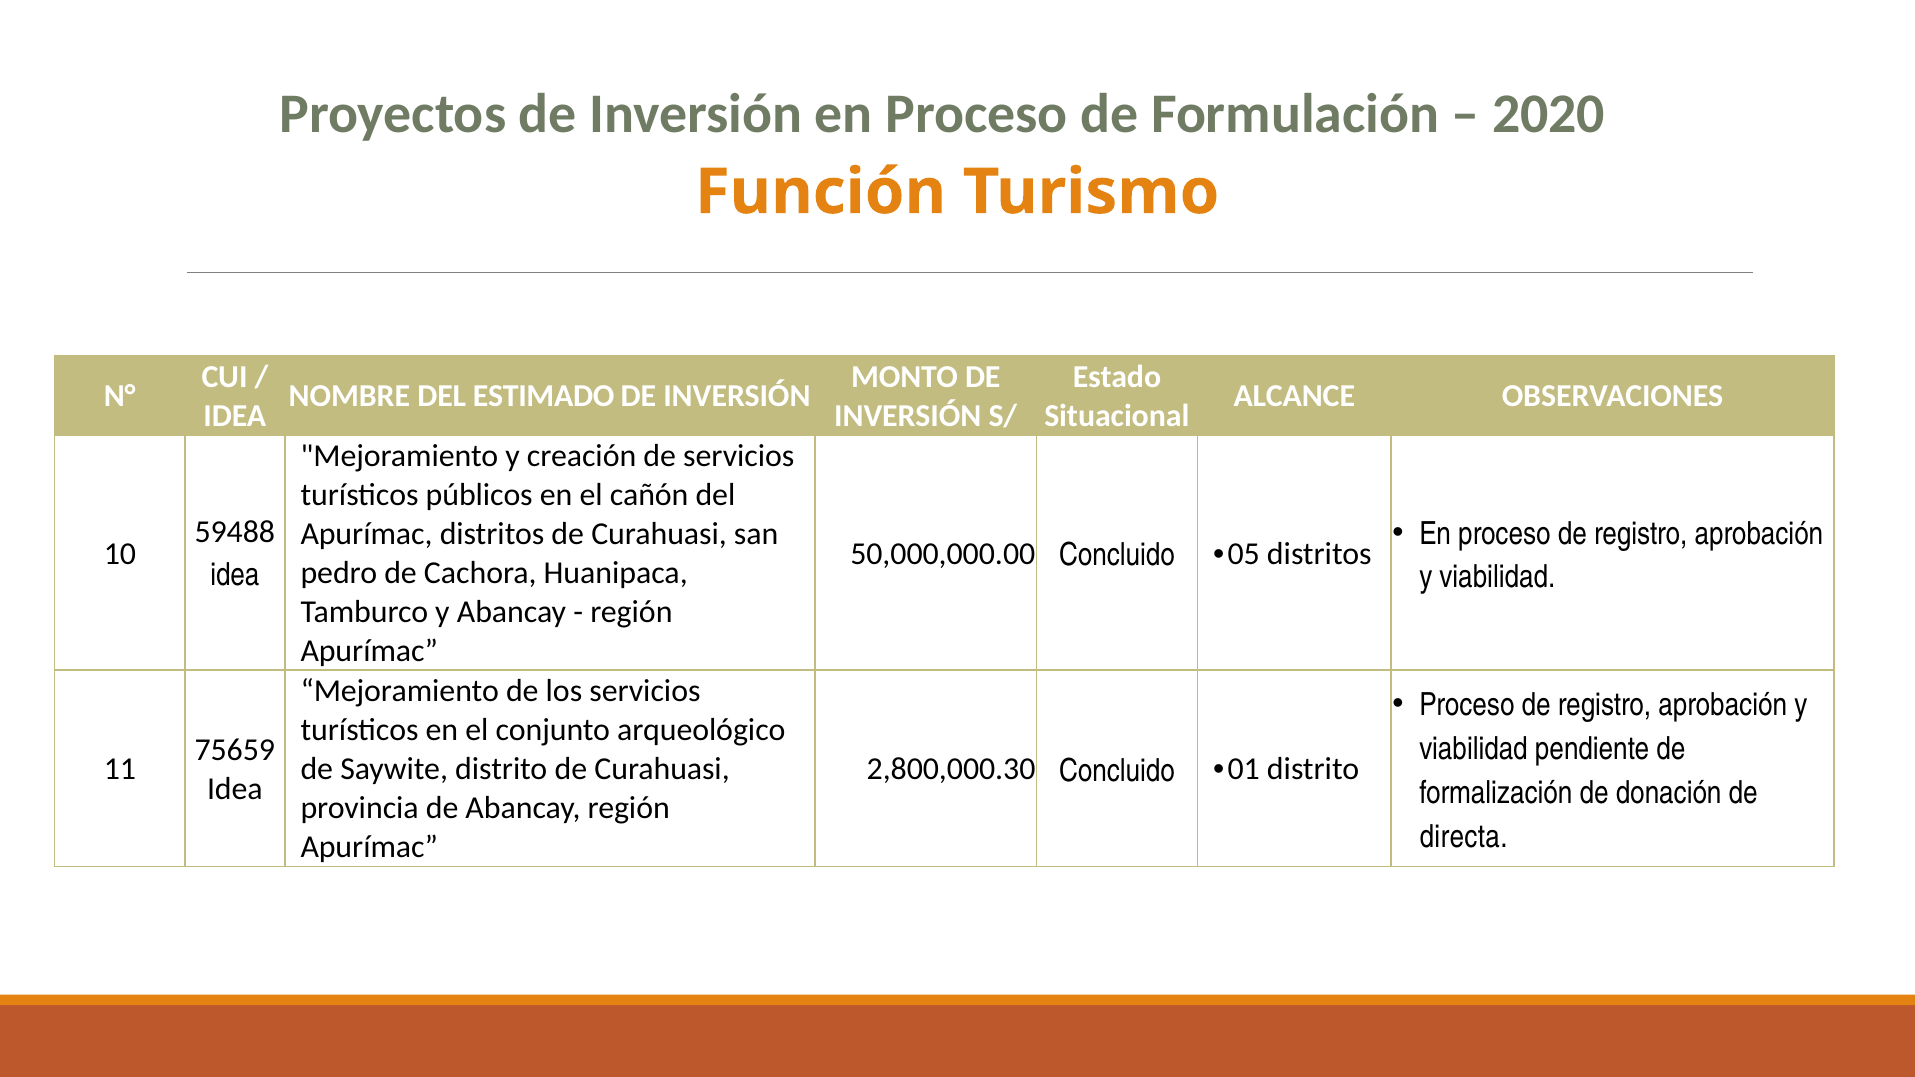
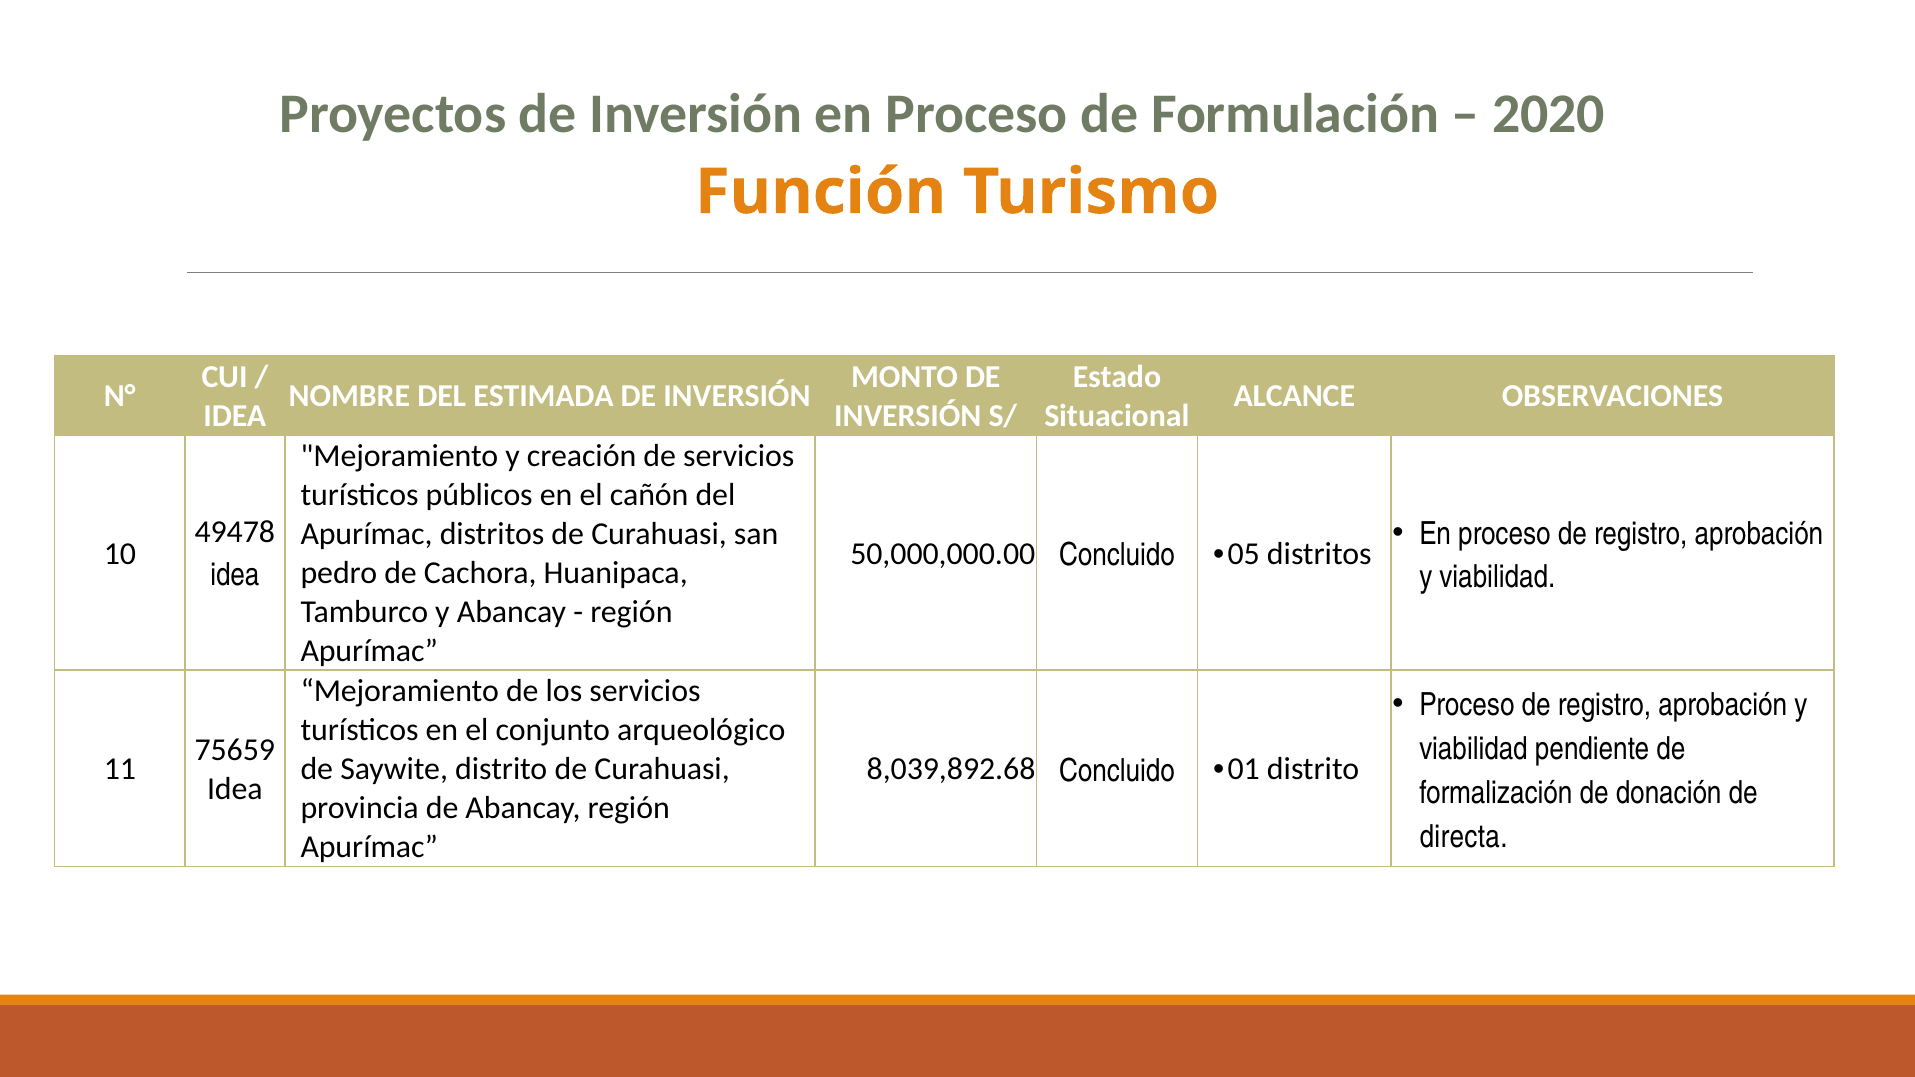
ESTIMADO: ESTIMADO -> ESTIMADA (544, 396)
59488: 59488 -> 49478 (235, 532)
2,800,000.30: 2,800,000.30 -> 8,039,892.68 (951, 769)
